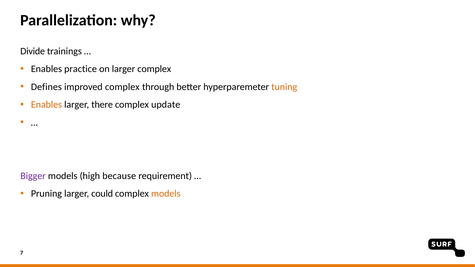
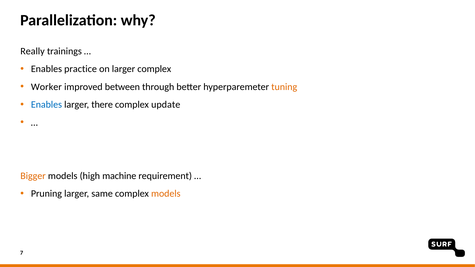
Divide: Divide -> Really (33, 51)
Defines: Defines -> Worker (46, 87)
improved complex: complex -> between (122, 87)
Enables colour: orange -> blue (46, 105)
Bigger colour: purple -> orange (33, 176)
because: because -> machine (119, 176)
could: could -> same (102, 194)
